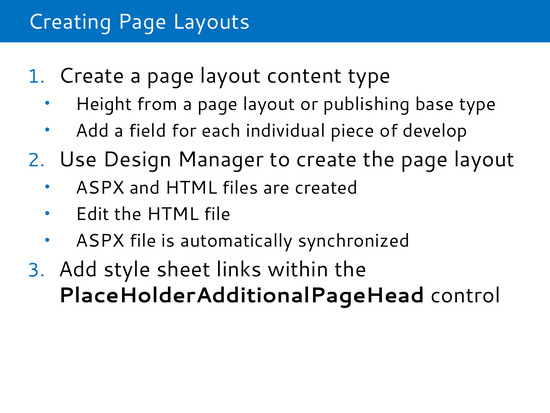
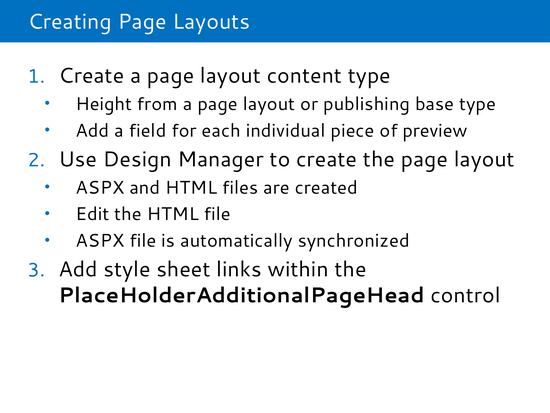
develop: develop -> preview (435, 131)
